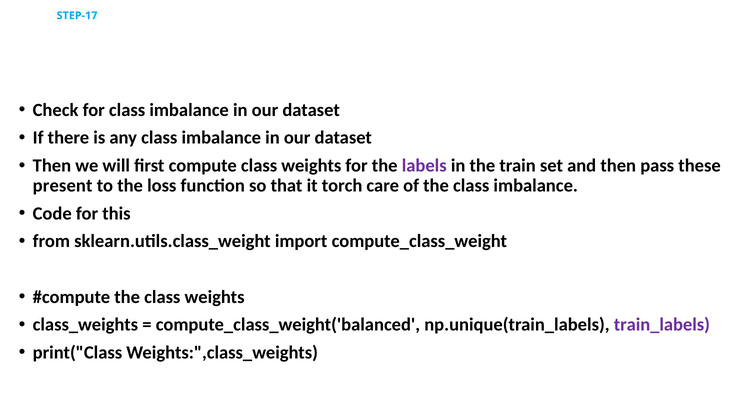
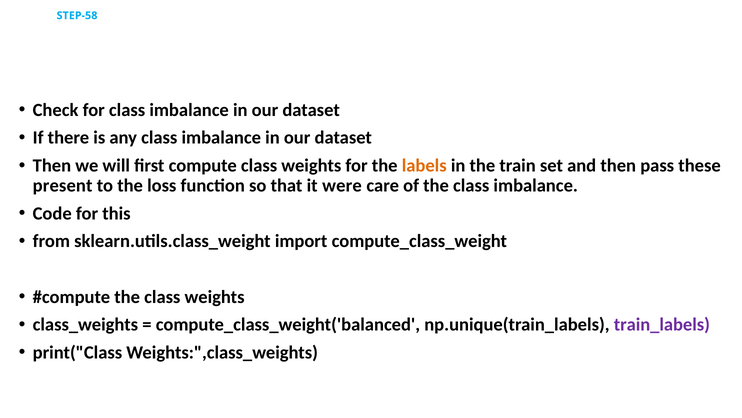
STEP-17: STEP-17 -> STEP-58 (77, 16)
labels colour: purple -> orange (424, 165)
torch: torch -> were (342, 185)
